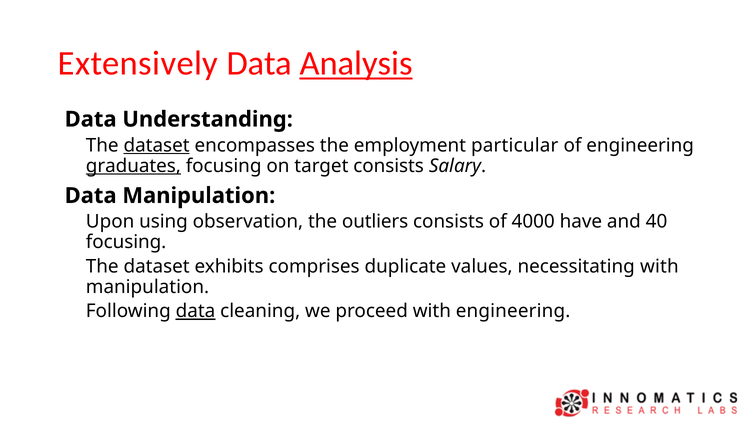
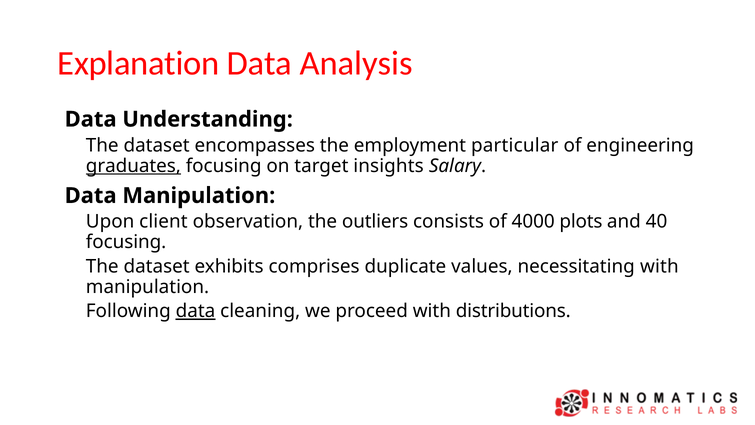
Extensively: Extensively -> Explanation (138, 63)
Analysis underline: present -> none (356, 63)
dataset underline: present -> none (157, 145)
target consists: consists -> insights (389, 166)
using: using -> client (163, 222)
have: have -> plots (581, 222)
with engineering: engineering -> distributions (513, 311)
